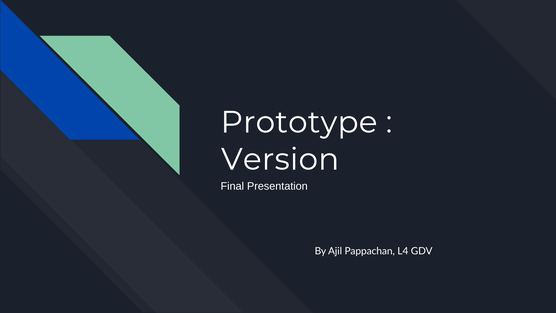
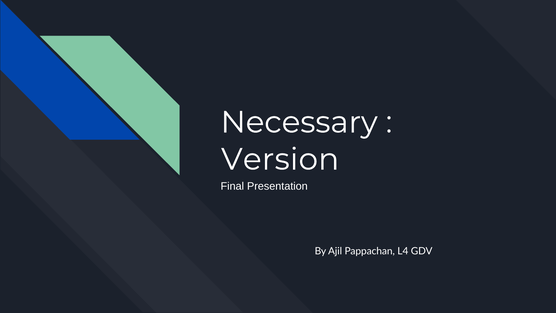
Prototype: Prototype -> Necessary (299, 122)
